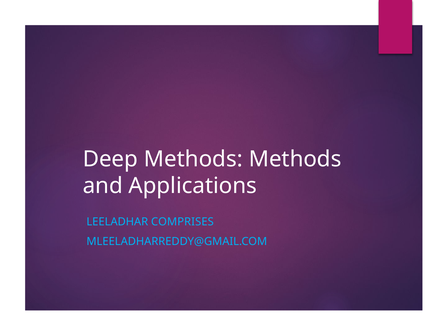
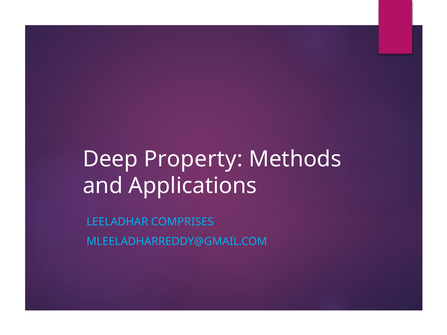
Deep Methods: Methods -> Property (193, 159)
